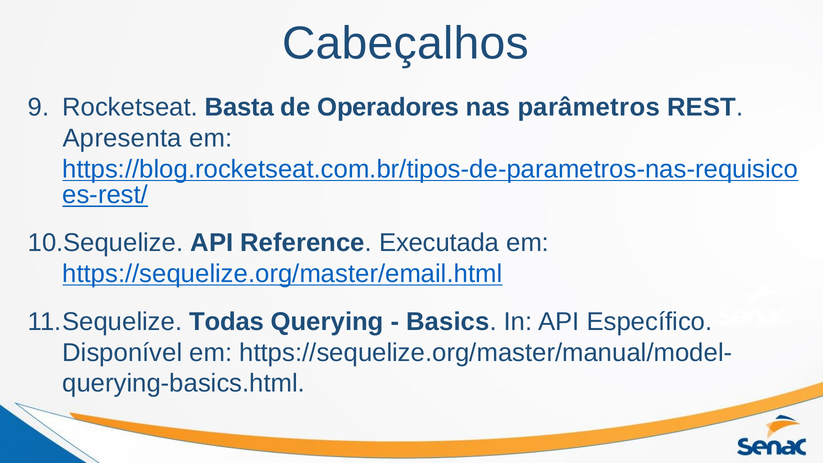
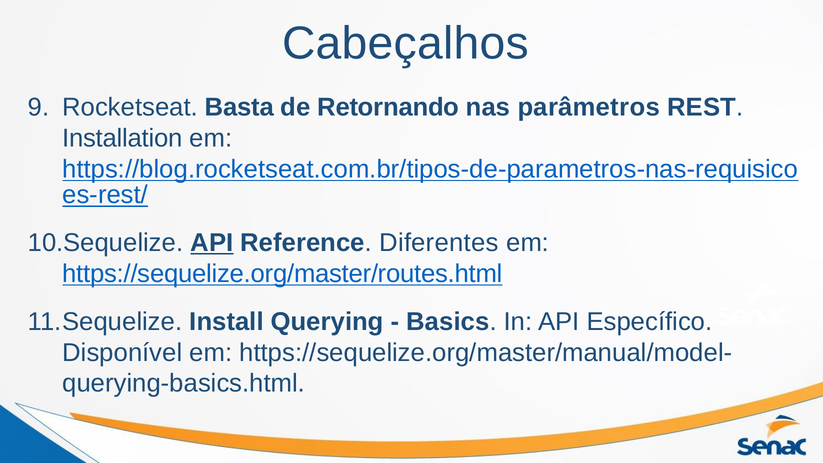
Operadores: Operadores -> Retornando (388, 107)
Apresenta: Apresenta -> Installation (122, 138)
API underline: none -> present (212, 243)
Executada: Executada -> Diferentes (439, 243)
https://sequelize.org/master/email.html: https://sequelize.org/master/email.html -> https://sequelize.org/master/routes.html (282, 274)
Todas: Todas -> Install (227, 322)
